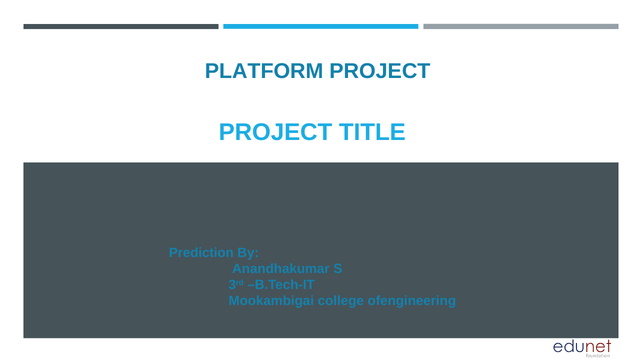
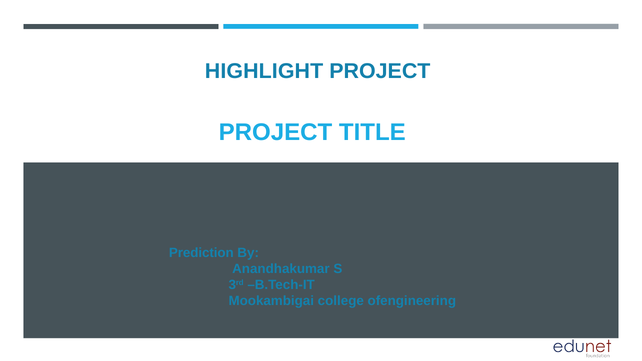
PLATFORM: PLATFORM -> HIGHLIGHT (264, 71)
